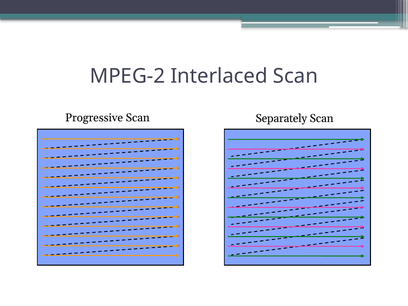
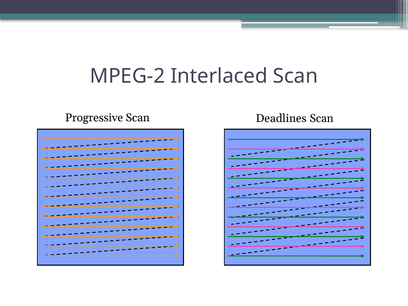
Separately: Separately -> Deadlines (281, 118)
